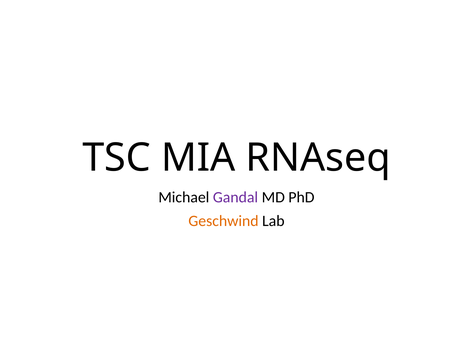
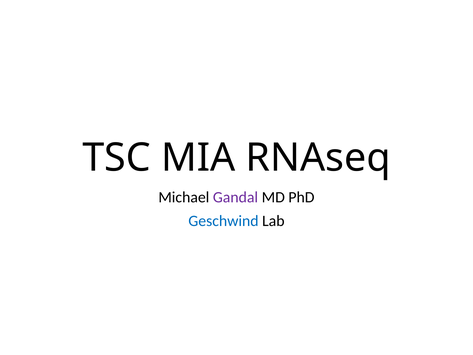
Geschwind colour: orange -> blue (223, 221)
